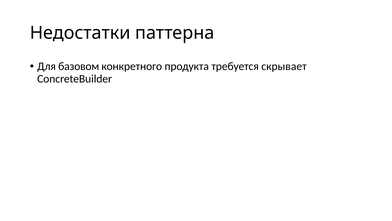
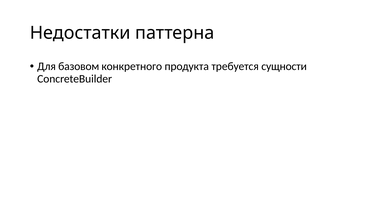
скрывает: скрывает -> сущности (284, 66)
